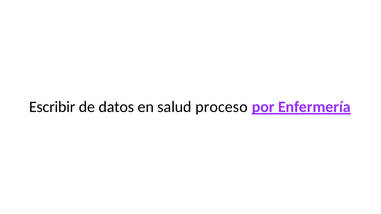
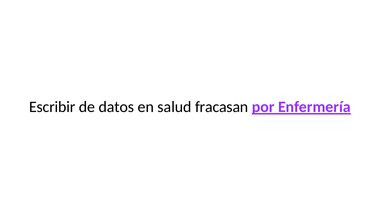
proceso: proceso -> fracasan (222, 107)
